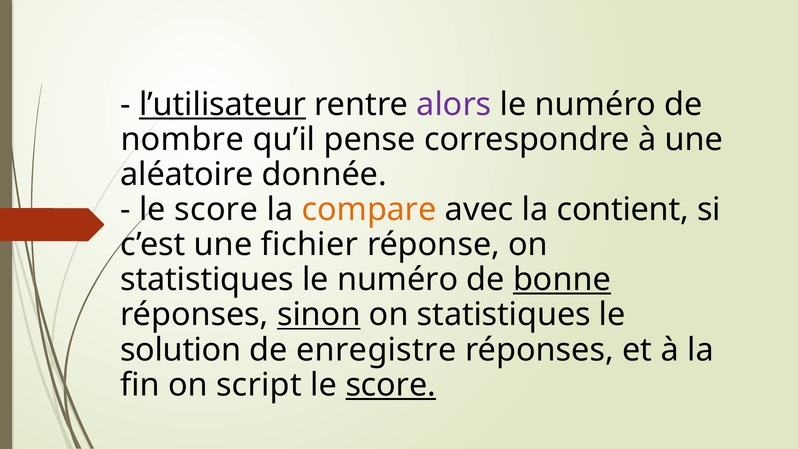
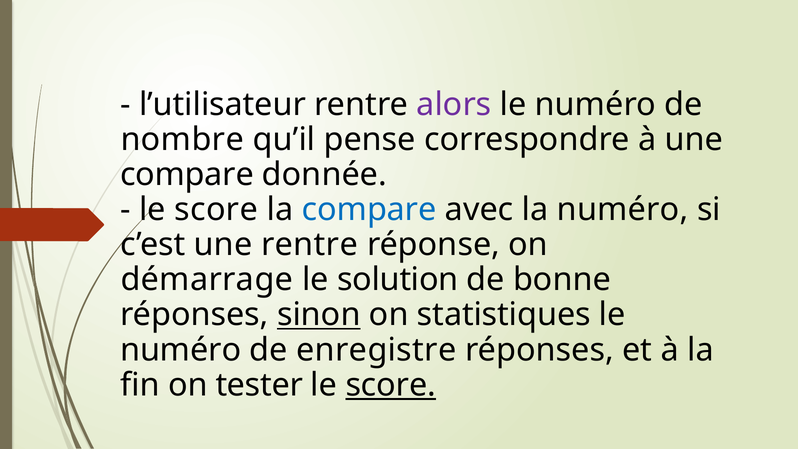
l’utilisateur underline: present -> none (222, 105)
aléatoire: aléatoire -> compare (187, 175)
compare colour: orange -> blue (369, 210)
la contient: contient -> numéro (623, 210)
une fichier: fichier -> rentre (310, 245)
statistiques: statistiques -> démarrage (207, 280)
numéro: numéro -> solution (398, 280)
bonne underline: present -> none (562, 280)
solution: solution -> numéro (181, 350)
script: script -> tester (259, 385)
